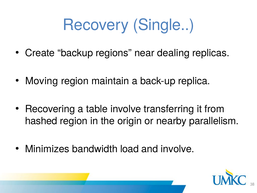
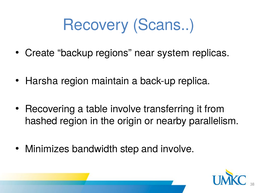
Single: Single -> Scans (164, 25)
dealing: dealing -> system (173, 53)
Moving: Moving -> Harsha (42, 81)
load: load -> step (130, 149)
